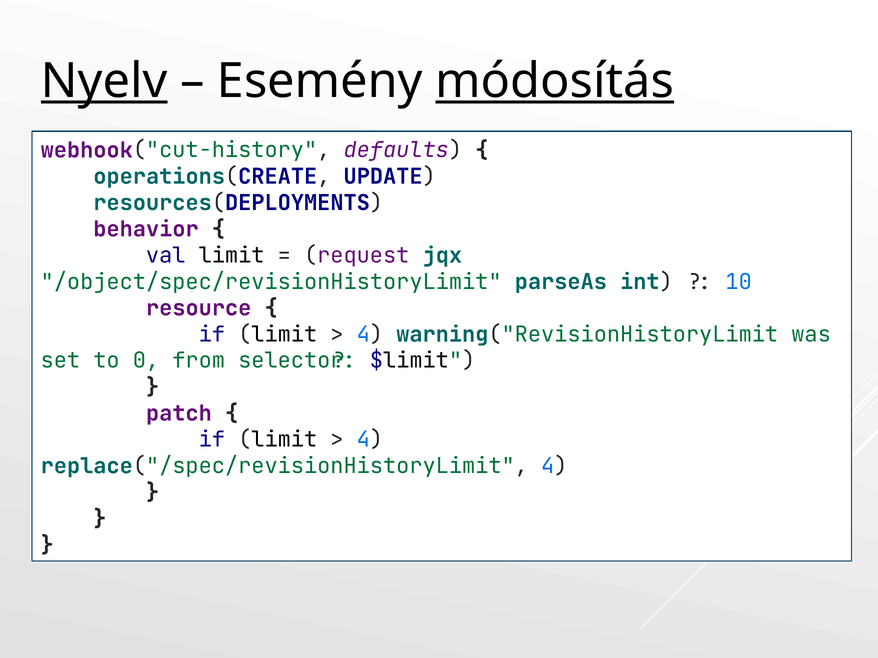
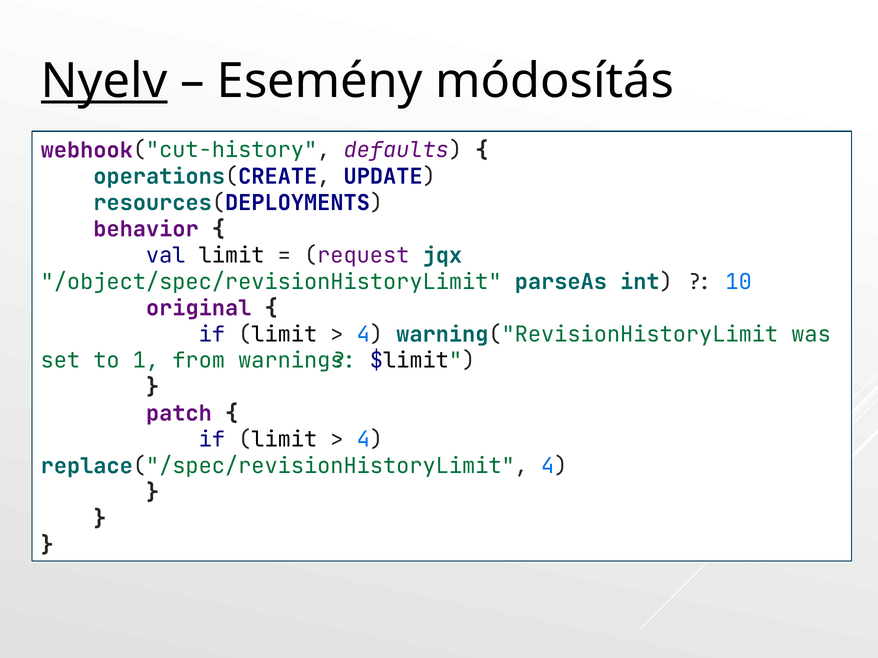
módosítás underline: present -> none (555, 81)
resource: resource -> original (199, 308)
0: 0 -> 1 (146, 361)
selector: selector -> warnings (297, 361)
